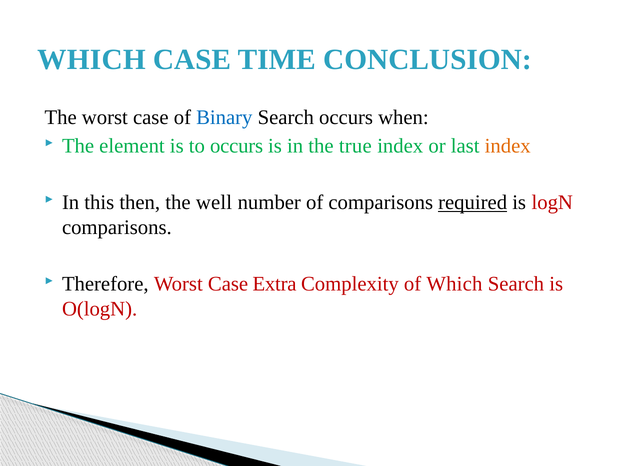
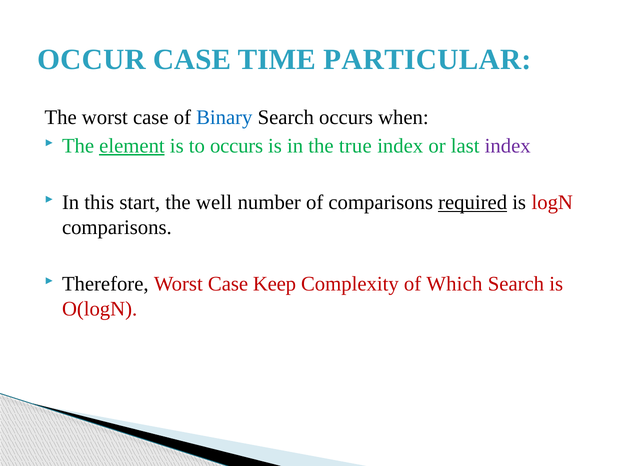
WHICH: WHICH -> OCCUR (91, 59)
CONCLUSION: CONCLUSION -> PARTICULAR (427, 59)
element underline: none -> present (132, 146)
index colour: orange -> purple (508, 146)
then: then -> start (140, 202)
Extra: Extra -> Keep (274, 284)
